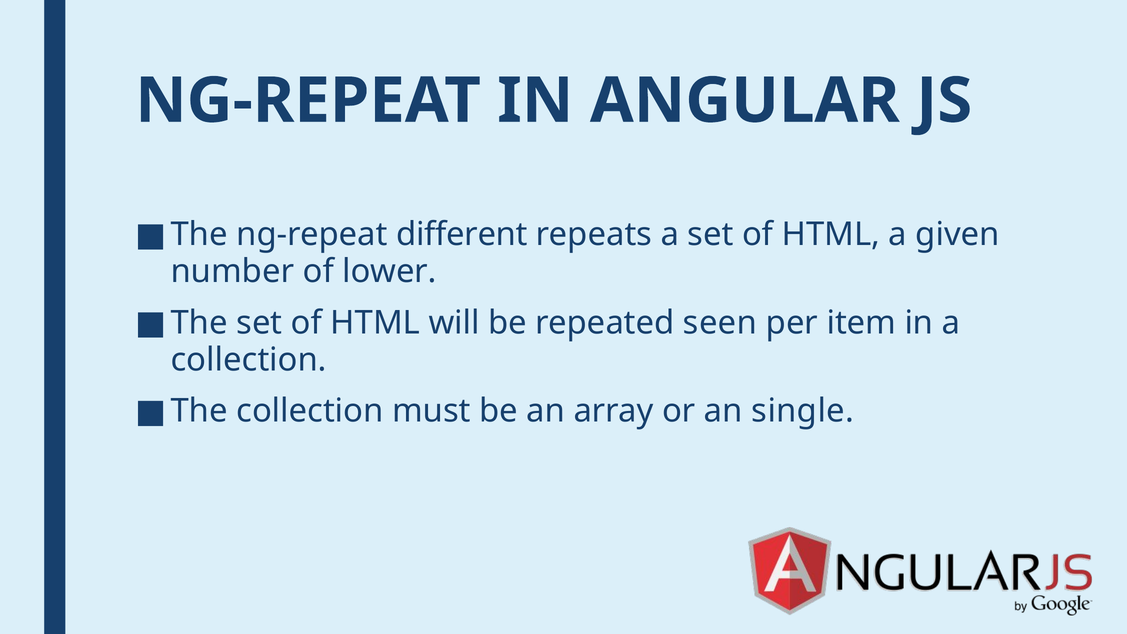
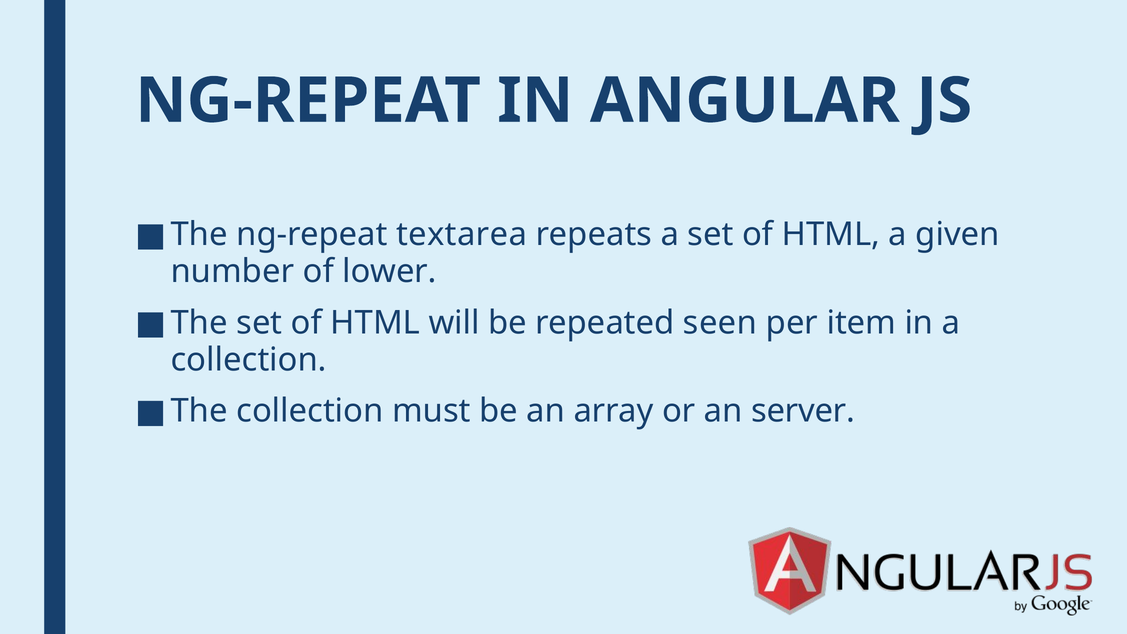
different: different -> textarea (462, 234)
single: single -> server (803, 411)
